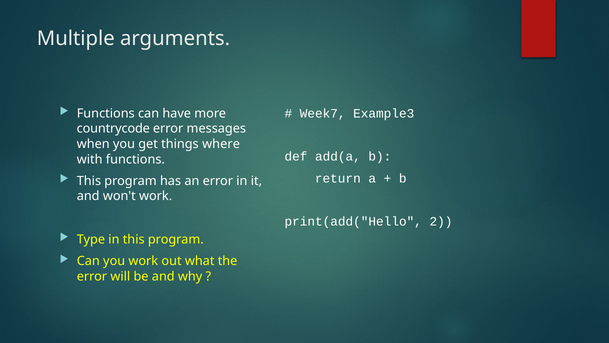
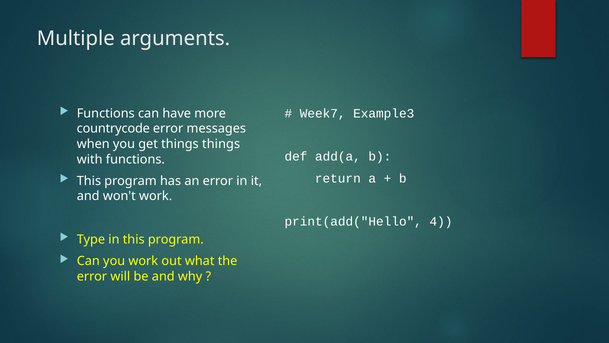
things where: where -> things (221, 144)
2: 2 -> 4 (441, 221)
